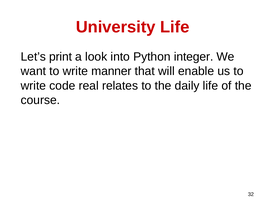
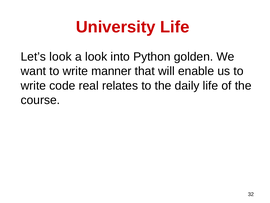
Let’s print: print -> look (60, 57)
integer: integer -> golden (194, 57)
